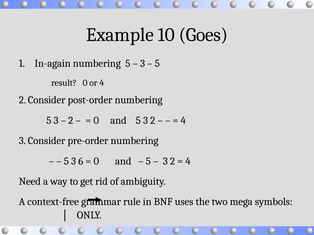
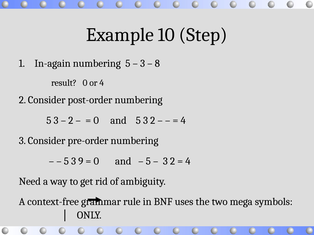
Goes: Goes -> Step (203, 35)
5: 5 -> 8 (157, 64)
6: 6 -> 9 (81, 161)
